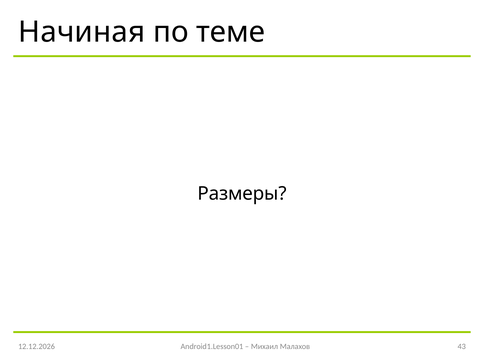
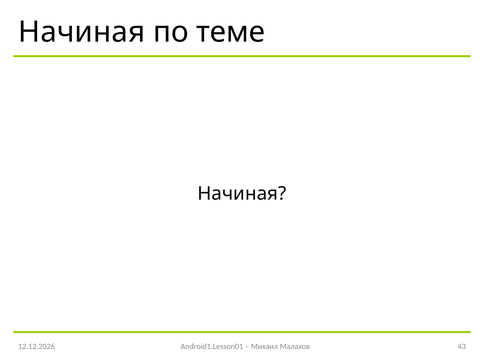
Размеры: Размеры -> Начиная (242, 194)
